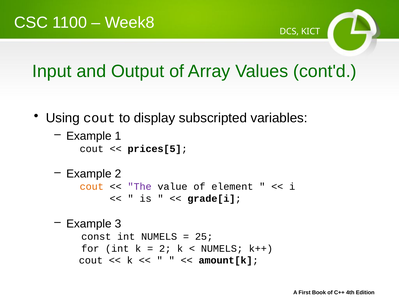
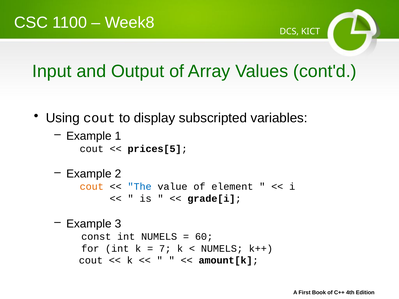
The colour: purple -> blue (140, 187)
25: 25 -> 60 (204, 237)
2: 2 -> 7 (165, 249)
